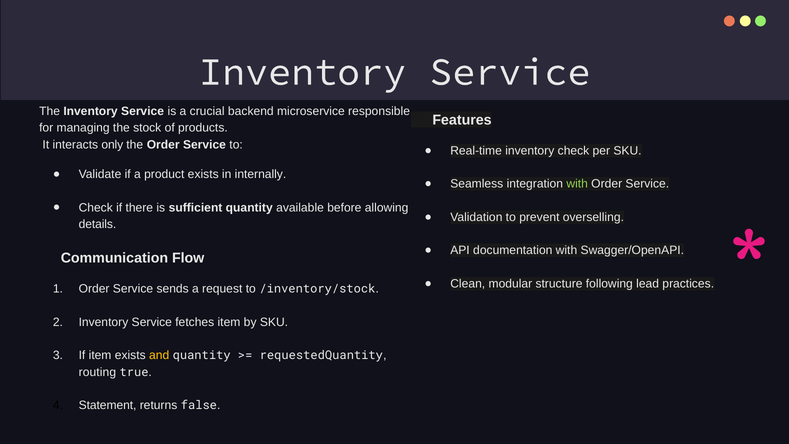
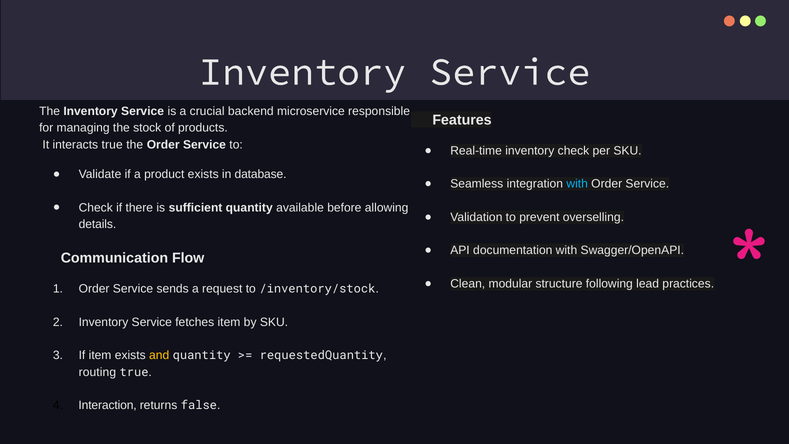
interacts only: only -> true (112, 144)
internally: internally -> database (261, 174)
with colour: light green -> light blue (577, 184)
Statement: Statement -> Interaction (108, 405)
